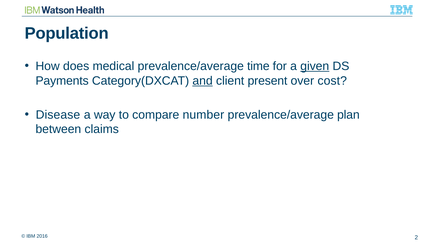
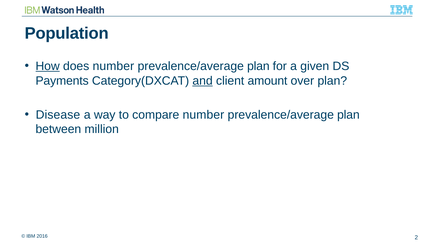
How underline: none -> present (48, 66)
does medical: medical -> number (113, 66)
time: time -> plan (258, 66)
given underline: present -> none (315, 66)
present: present -> amount (268, 81)
over cost: cost -> plan (332, 81)
claims: claims -> million (102, 129)
